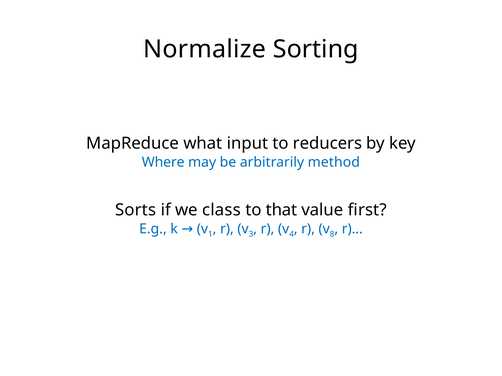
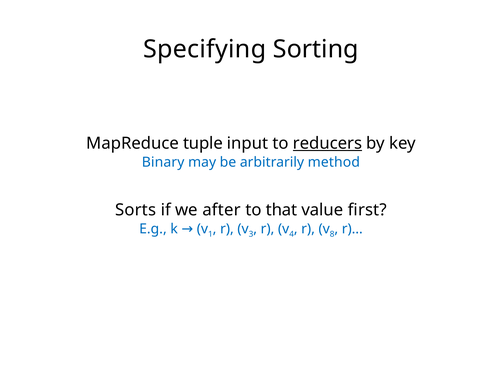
Normalize: Normalize -> Specifying (205, 49)
what: what -> tuple (203, 143)
reducers underline: none -> present (327, 143)
Where: Where -> Binary (163, 162)
class: class -> after (222, 210)
